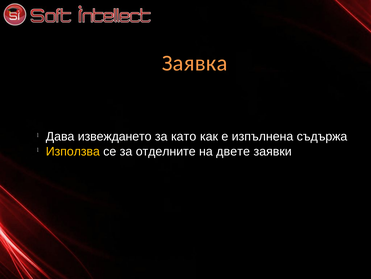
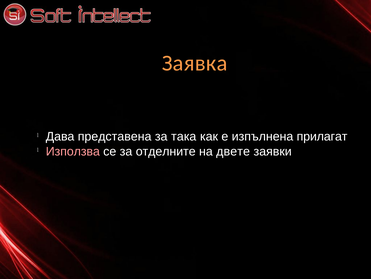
извеждането: извеждането -> представена (115, 136)
като: като -> така (184, 136)
съдържа: съдържа -> прилагат (322, 136)
Използва colour: yellow -> pink (73, 151)
